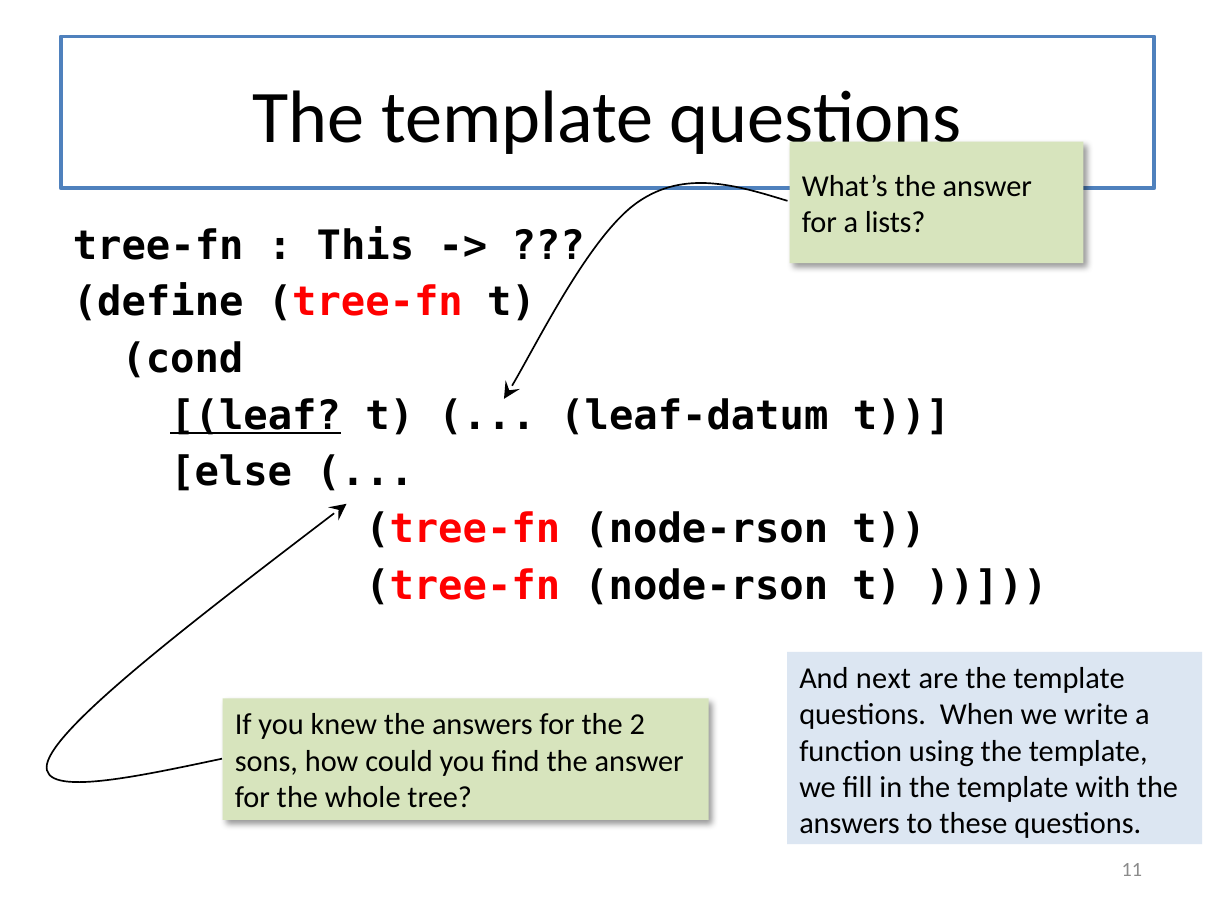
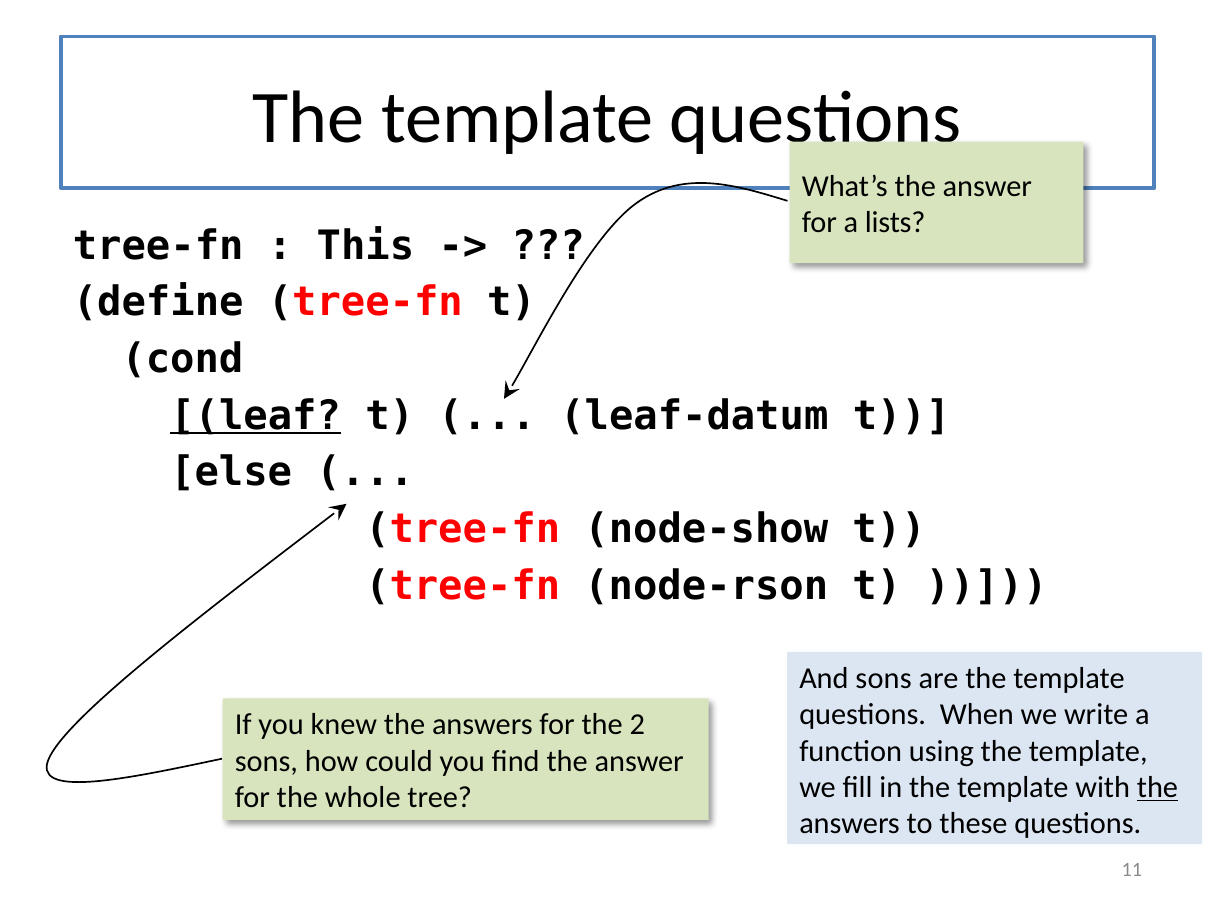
node-rson: node-rson -> node-show (706, 529)
And next: next -> sons (884, 678)
the underline: none -> present (1157, 788)
